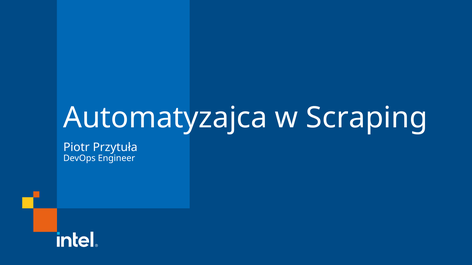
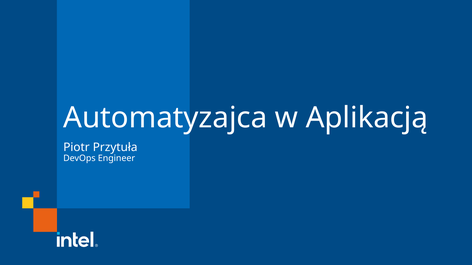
Scraping: Scraping -> Aplikacją (367, 118)
